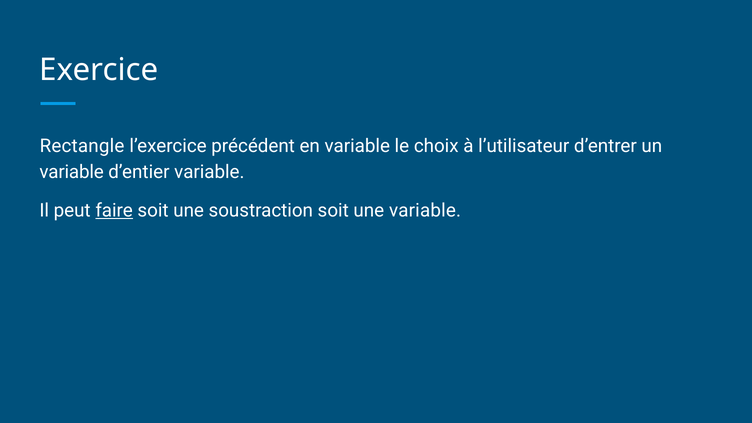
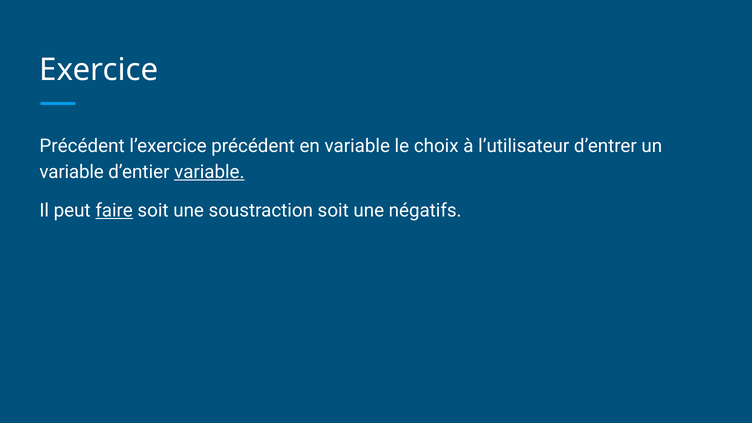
Rectangle: Rectangle -> Précédent (82, 146)
variable underline: none -> present (209, 172)
une variable: variable -> négatifs (425, 210)
